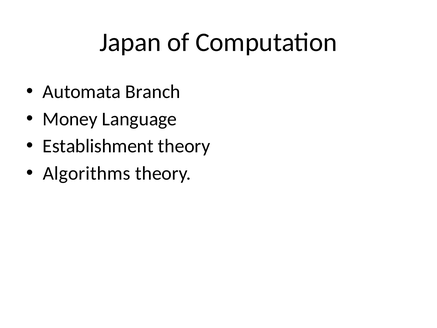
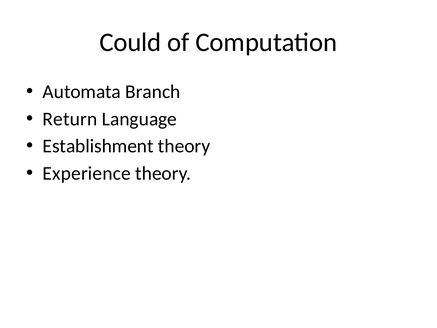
Japan: Japan -> Could (130, 42)
Money: Money -> Return (70, 119)
Algorithms: Algorithms -> Experience (87, 173)
